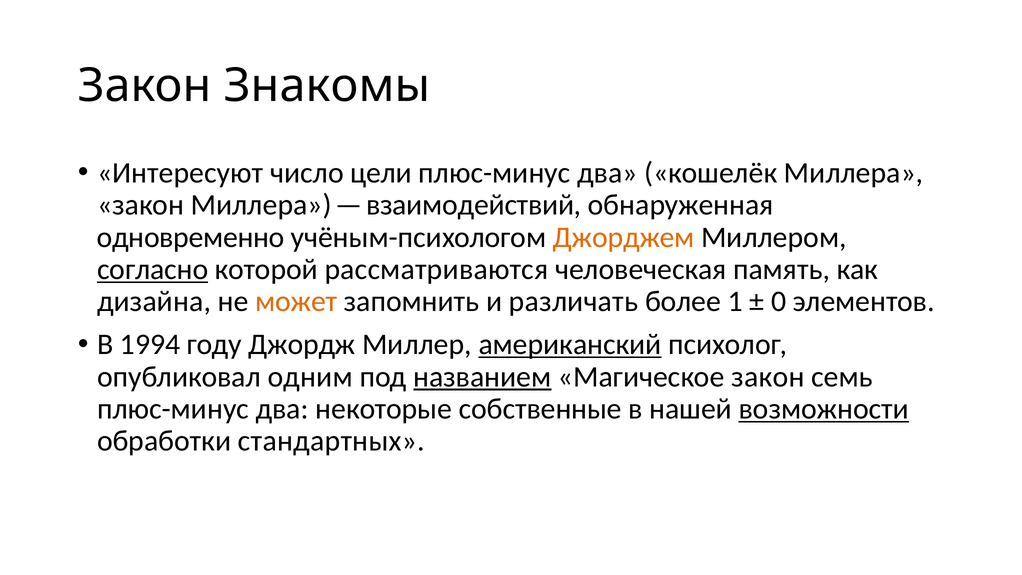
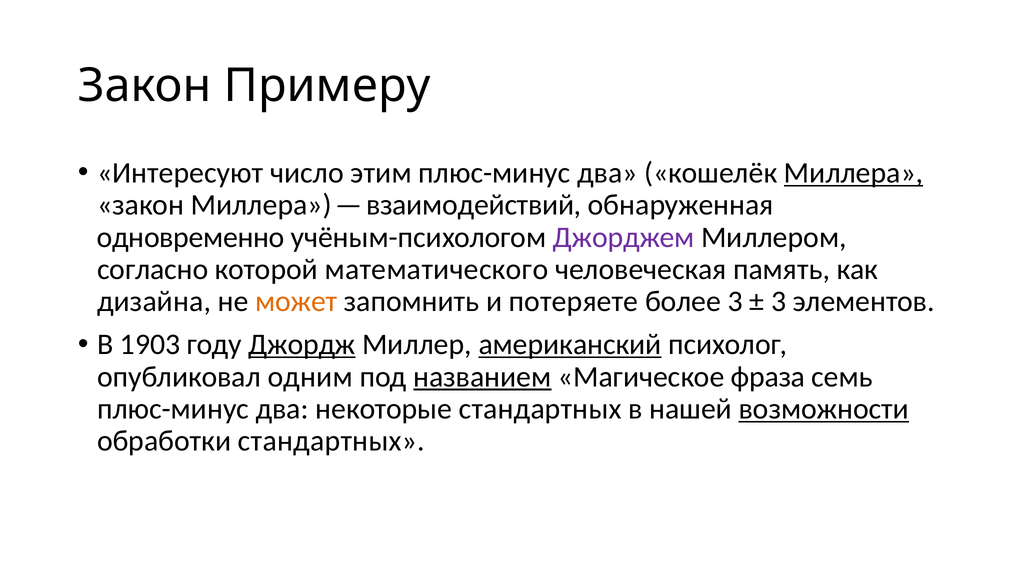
Знакомы: Знакомы -> Примеру (327, 86)
цели: цели -> этим (381, 173)
Миллера underline: none -> present (854, 173)
Джорджем colour: orange -> purple (624, 237)
согласно underline: present -> none (153, 269)
рассматриваются: рассматриваются -> математического (436, 269)
различать: различать -> потеряете (574, 302)
более 1: 1 -> 3 (735, 302)
0: 0 -> 3 (779, 302)
1994: 1994 -> 1903 (150, 344)
Джордж underline: none -> present (302, 344)
Магическое закон: закон -> фраза (768, 377)
некоторые собственные: собственные -> стандартных (540, 409)
